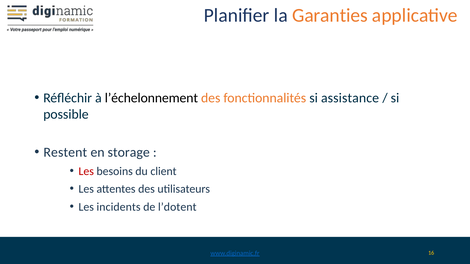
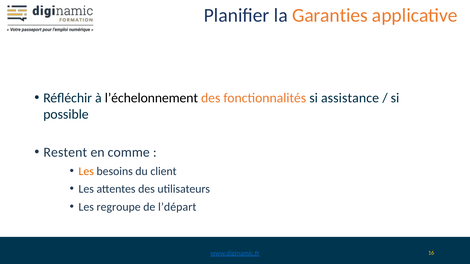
storage: storage -> comme (129, 153)
Les colour: red -> orange (86, 172)
incidents: incidents -> regroupe (119, 207)
l’dotent: l’dotent -> l’départ (177, 207)
